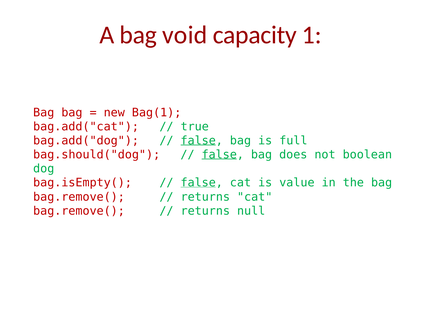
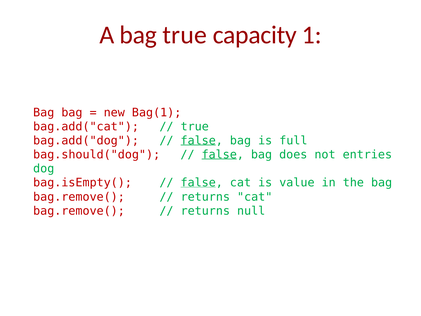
bag void: void -> true (185, 35)
boolean: boolean -> entries (367, 155)
